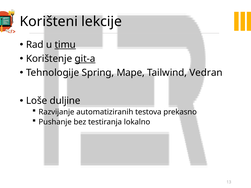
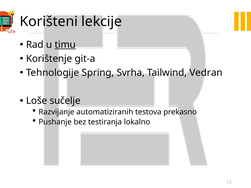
git-a underline: present -> none (85, 59)
Mape: Mape -> Svrha (131, 73)
duljine: duljine -> sučelje (65, 101)
